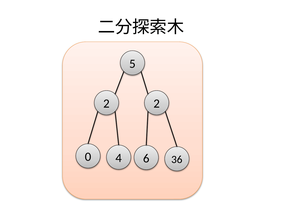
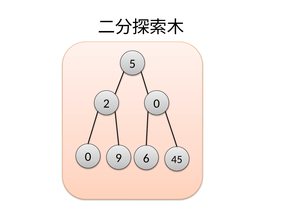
2 2: 2 -> 0 (157, 104)
4: 4 -> 9 (119, 158)
36: 36 -> 45 (177, 160)
